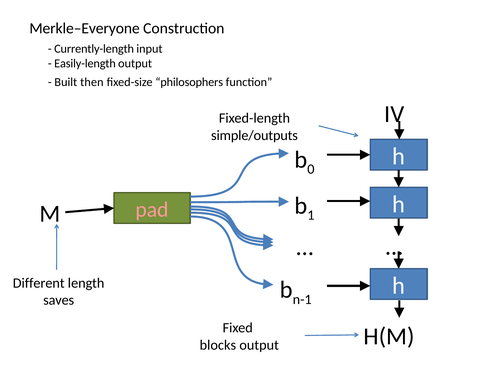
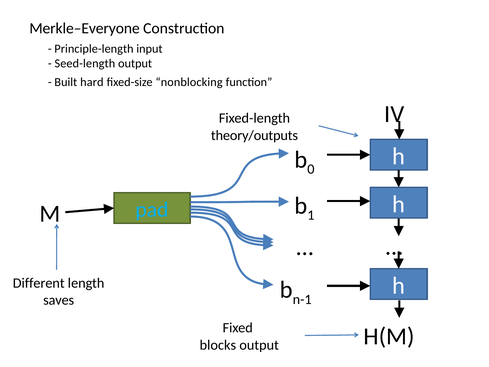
Currently-length: Currently-length -> Principle-length (94, 49)
Easily-length: Easily-length -> Seed-length (85, 63)
then: then -> hard (92, 82)
philosophers: philosophers -> nonblocking (189, 82)
simple/outputs: simple/outputs -> theory/outputs (254, 135)
pad colour: pink -> light blue (152, 209)
